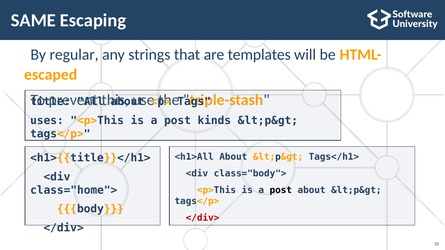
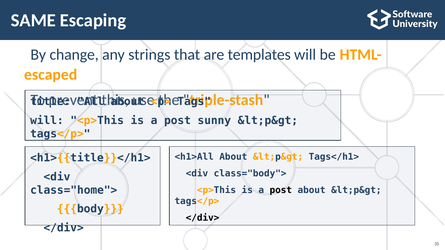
regular: regular -> change (74, 55)
uses: uses -> will (47, 121)
kinds: kinds -> sunny (214, 121)
</div> colour: red -> black (203, 218)
